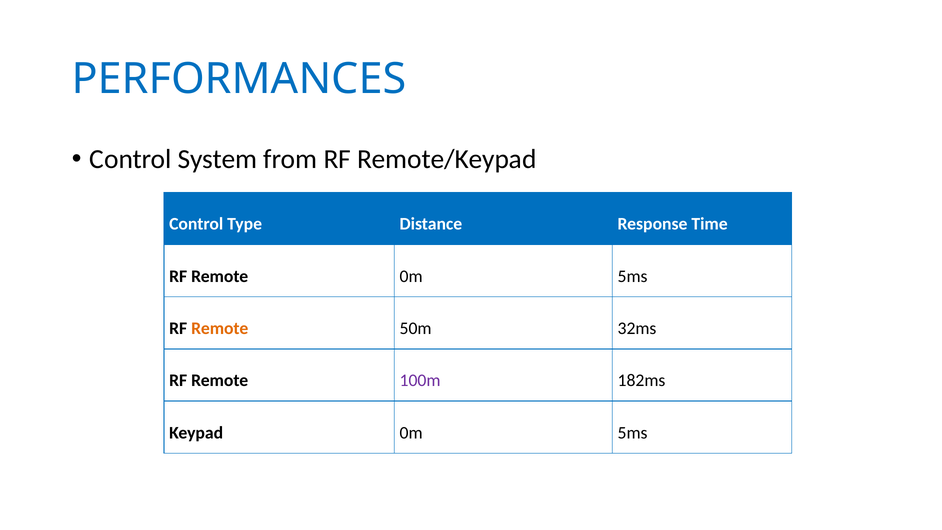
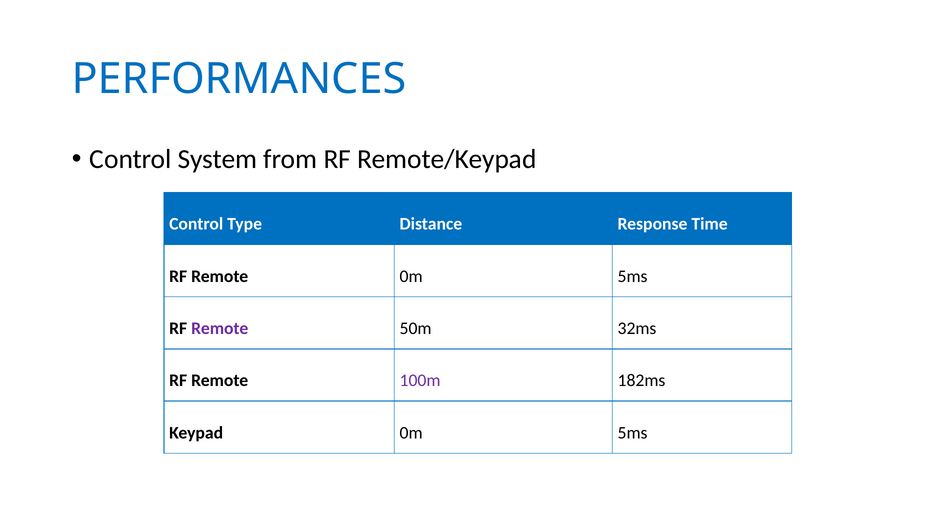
Remote colour: orange -> purple (220, 328)
